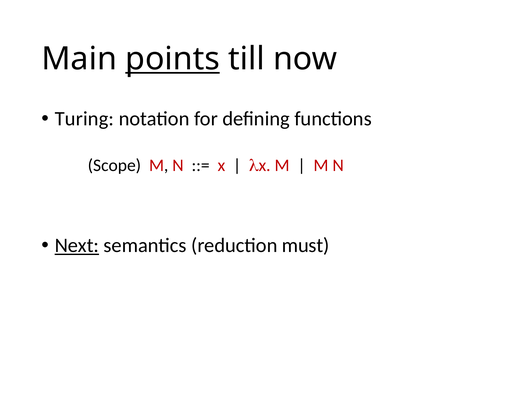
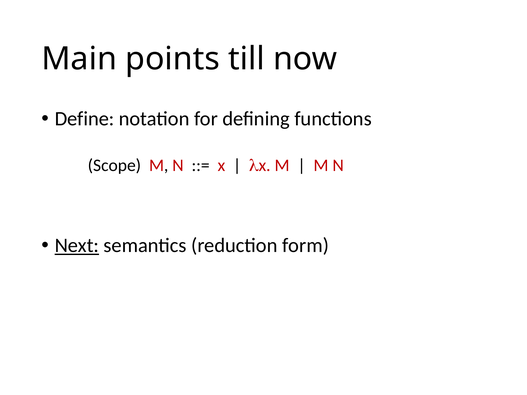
points underline: present -> none (173, 59)
Turing: Turing -> Define (84, 119)
must: must -> form (305, 246)
